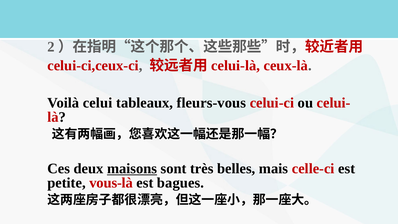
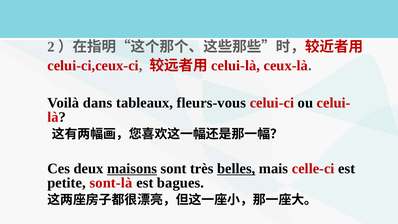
celui: celui -> dans (98, 103)
belles underline: none -> present (236, 169)
vous-là: vous-là -> sont-là (111, 183)
